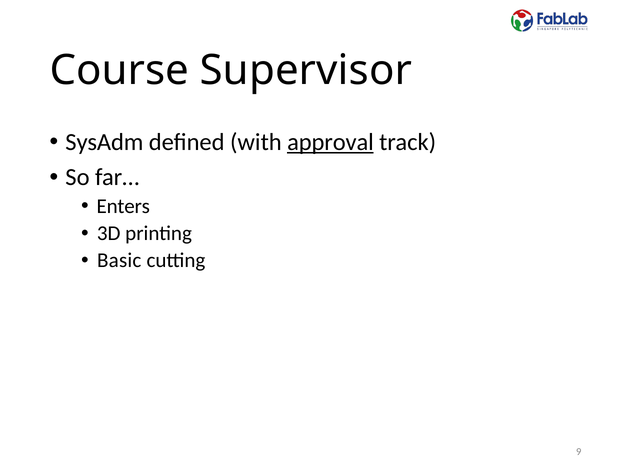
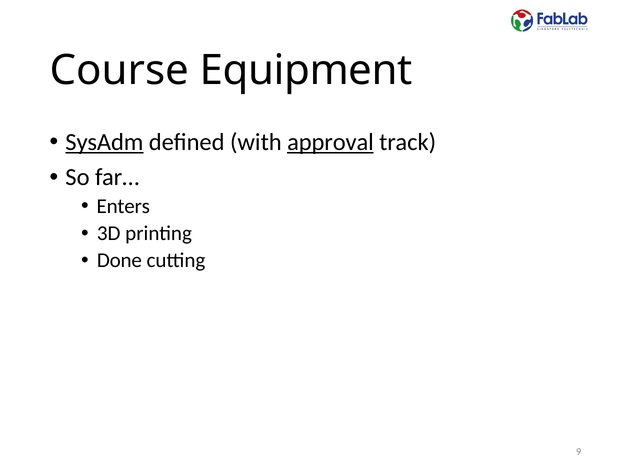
Supervisor: Supervisor -> Equipment (306, 71)
SysAdm underline: none -> present (104, 142)
Basic: Basic -> Done (119, 261)
